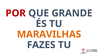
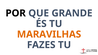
POR colour: red -> black (16, 13)
